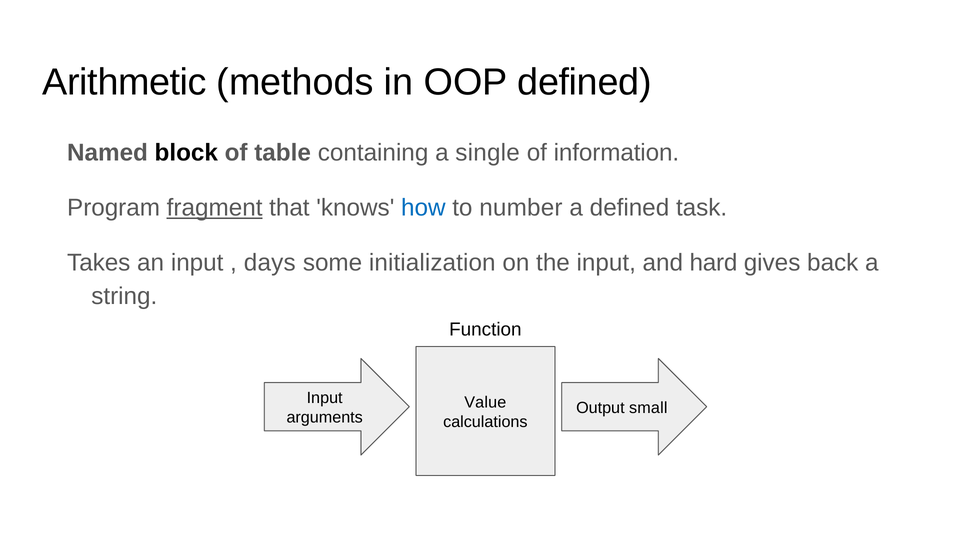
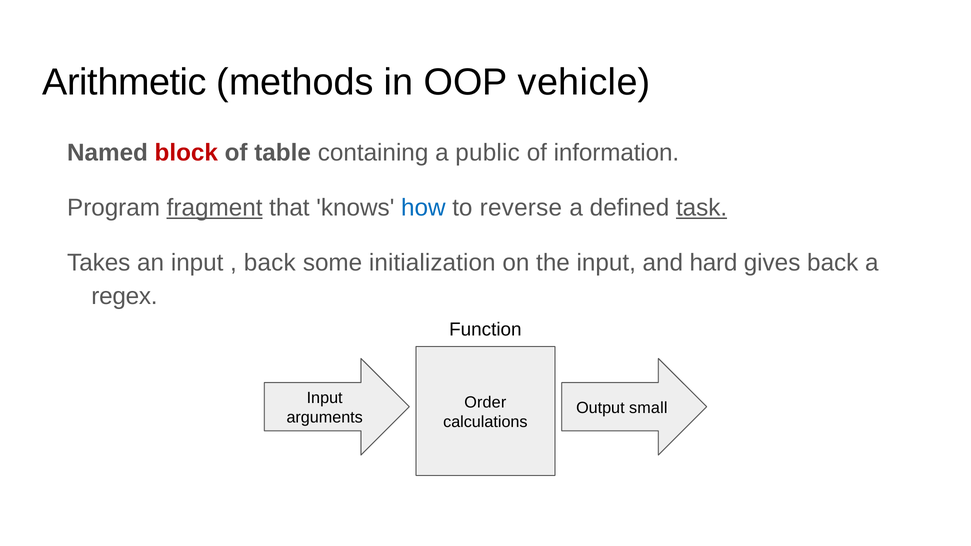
OOP defined: defined -> vehicle (584, 82)
block colour: black -> red (186, 153)
single: single -> public (488, 153)
number: number -> reverse (521, 208)
task underline: none -> present (702, 208)
days: days -> back (270, 263)
string: string -> regex (124, 296)
Value: Value -> Order (485, 403)
